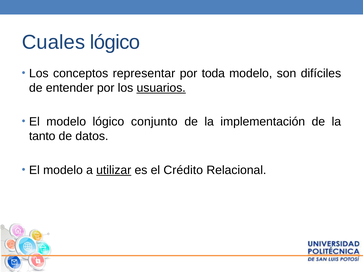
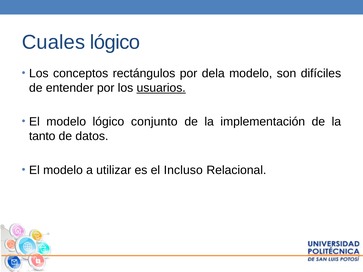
representar: representar -> rectángulos (144, 73)
toda: toda -> dela (213, 73)
utilizar underline: present -> none (114, 170)
Crédito: Crédito -> Incluso (183, 170)
